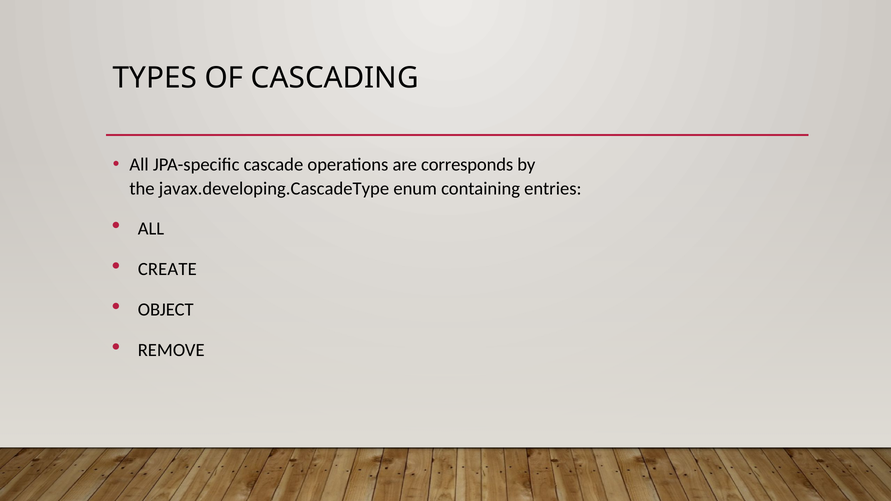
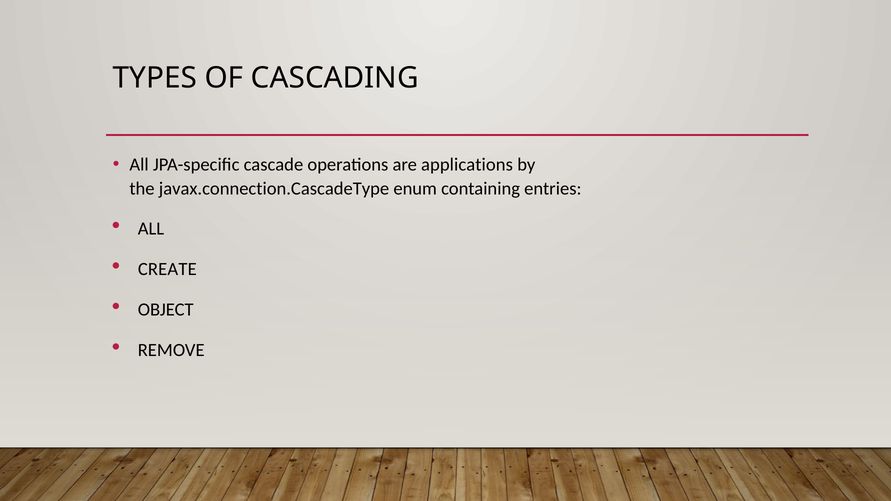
corresponds: corresponds -> applications (467, 165)
javax.developing.CascadeType: javax.developing.CascadeType -> javax.connection.CascadeType (274, 189)
